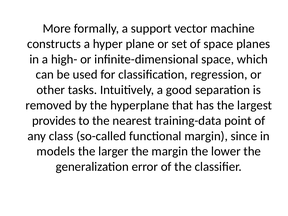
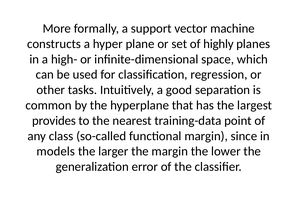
of space: space -> highly (219, 44)
removed: removed -> common (49, 105)
